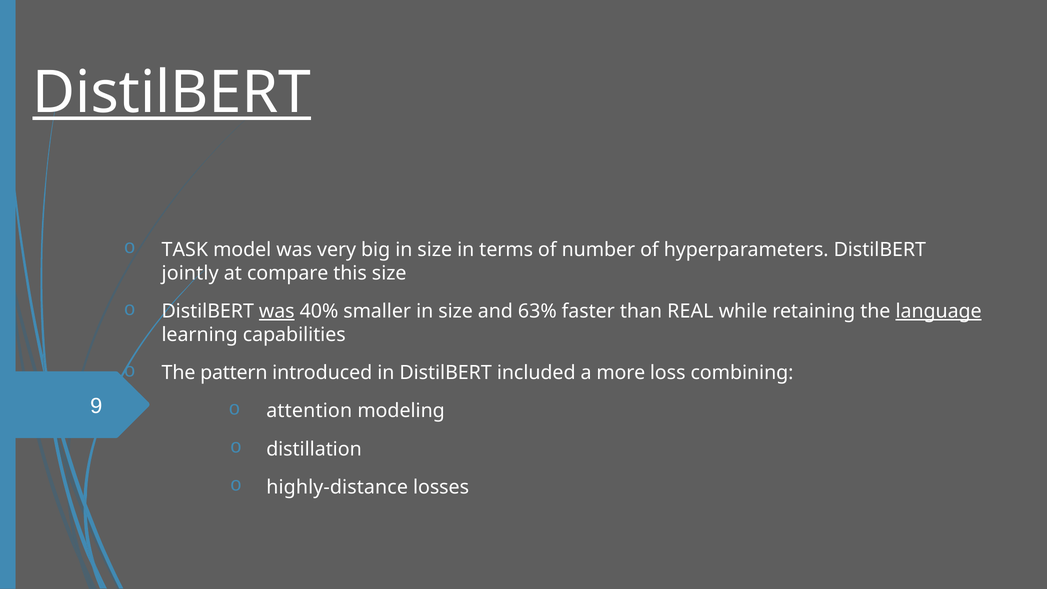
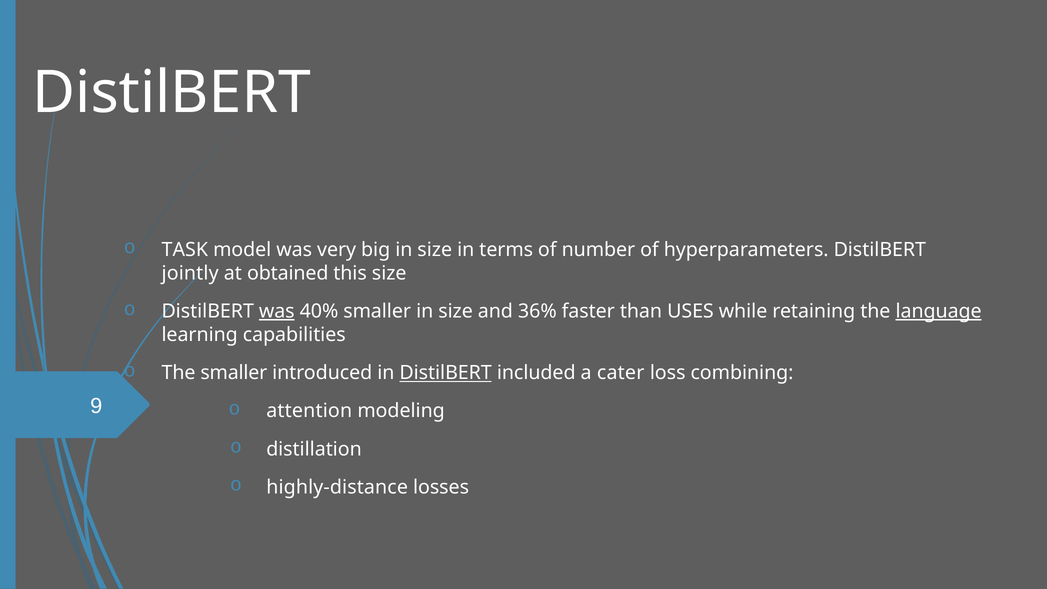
DistilBERT underline: present -> none (172, 93)
compare: compare -> obtained (288, 273)
63%: 63% -> 36% (537, 311)
REAL: REAL -> USES (690, 311)
The pattern: pattern -> smaller (234, 373)
DistilBERT underline: none -> present (446, 373)
more: more -> cater (621, 373)
